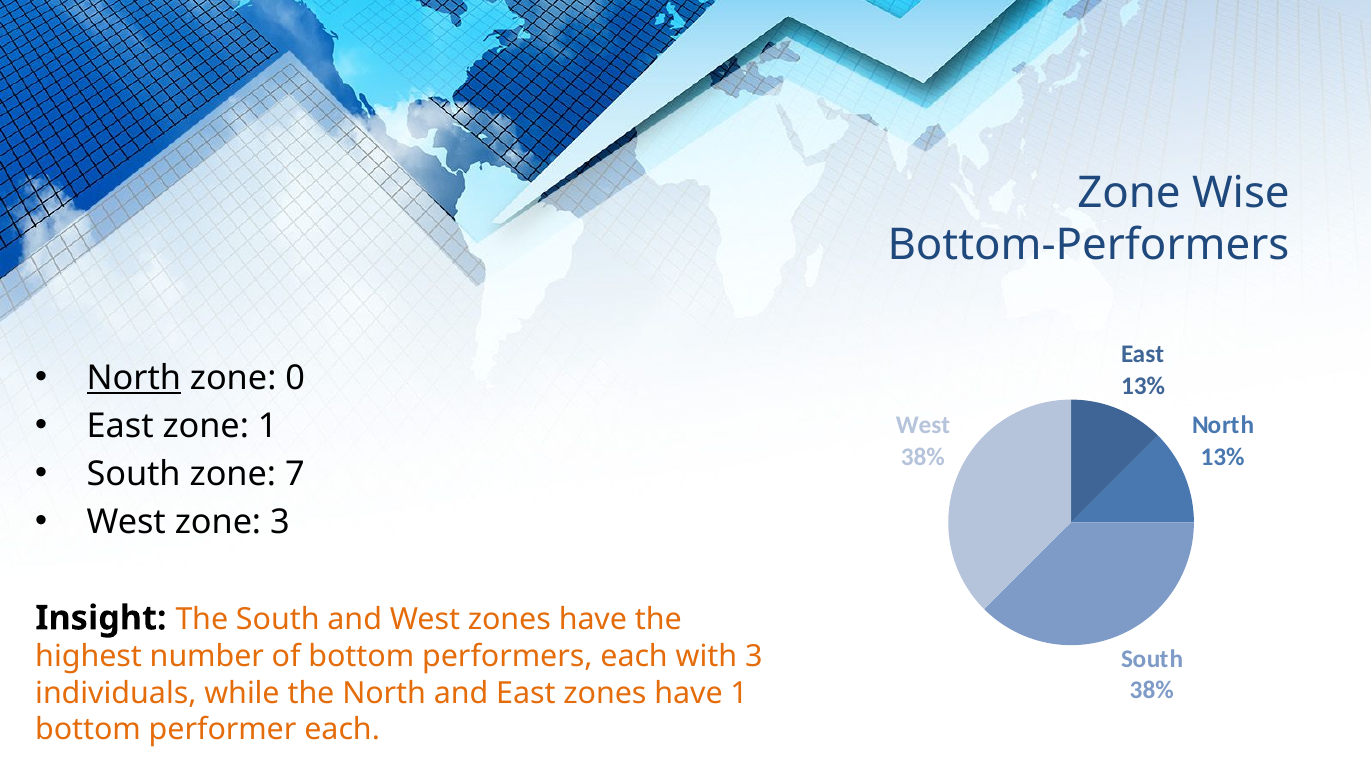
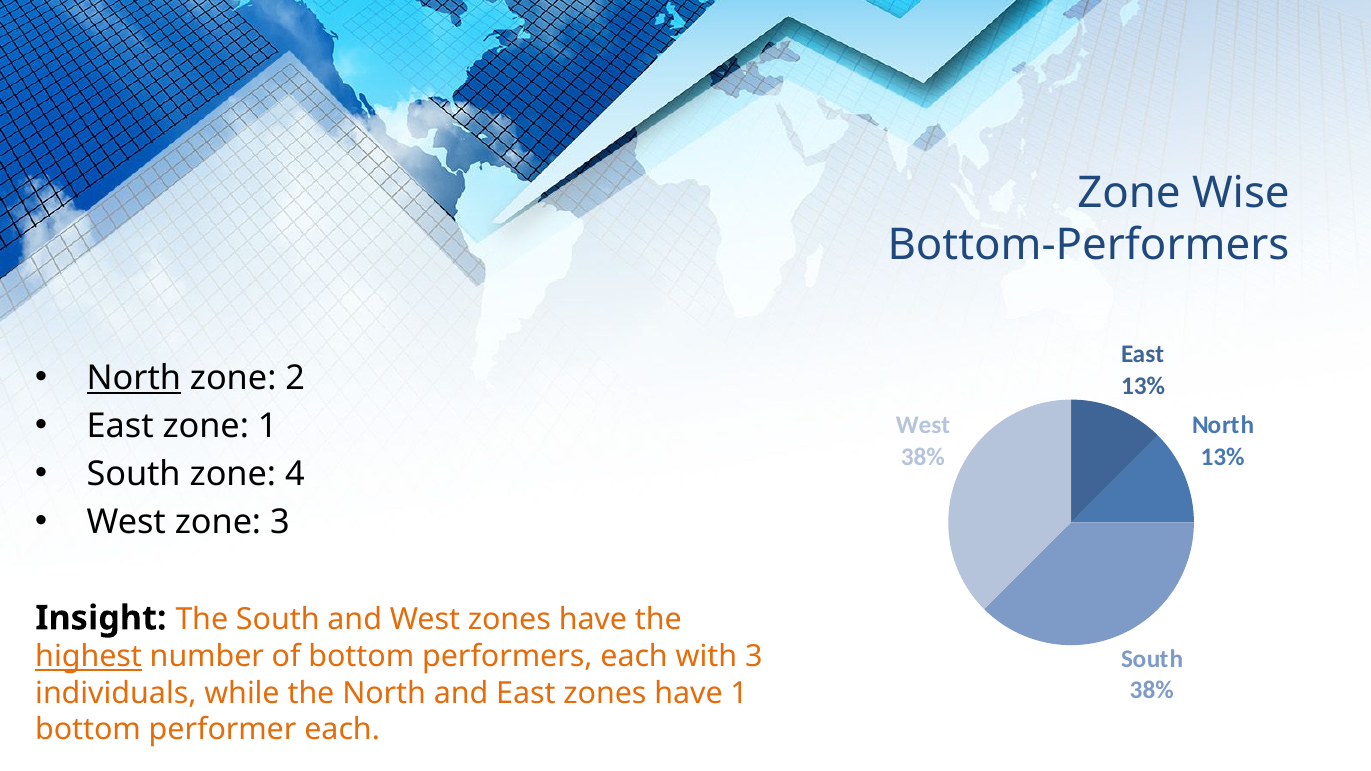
0: 0 -> 2 (295, 378)
7: 7 -> 4 (295, 474)
highest underline: none -> present (89, 657)
